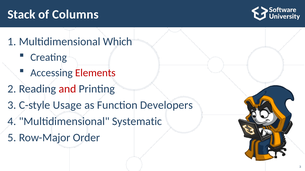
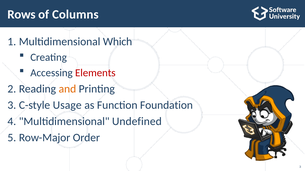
Stack: Stack -> Rows (21, 14)
and colour: red -> orange (67, 89)
Developers: Developers -> Foundation (166, 105)
Systematic: Systematic -> Undefined (137, 122)
